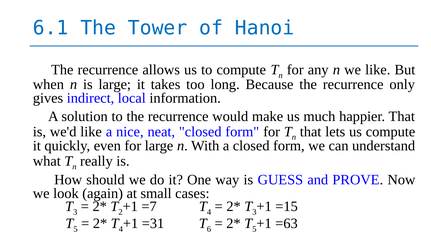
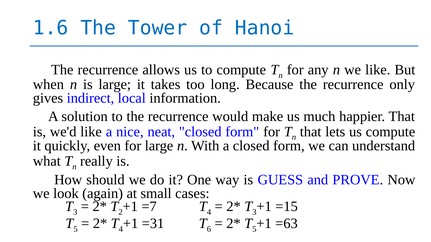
6.1: 6.1 -> 1.6 (51, 28)
